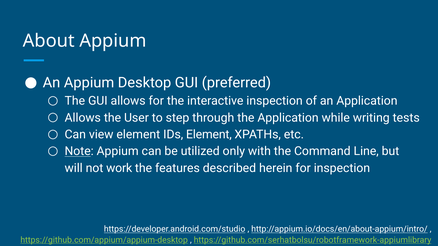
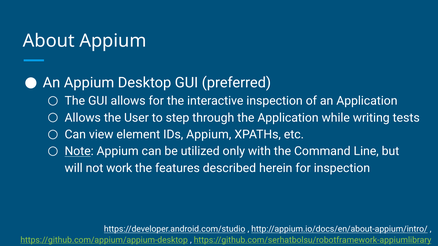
IDs Element: Element -> Appium (209, 135)
